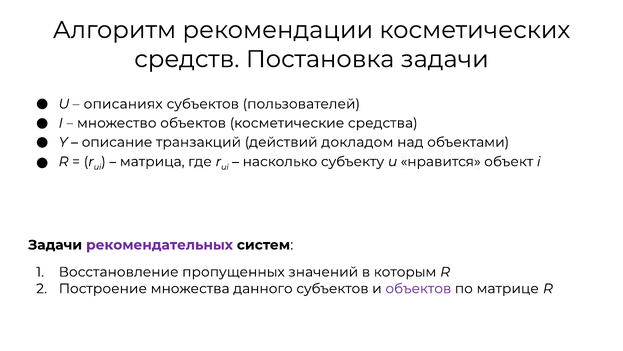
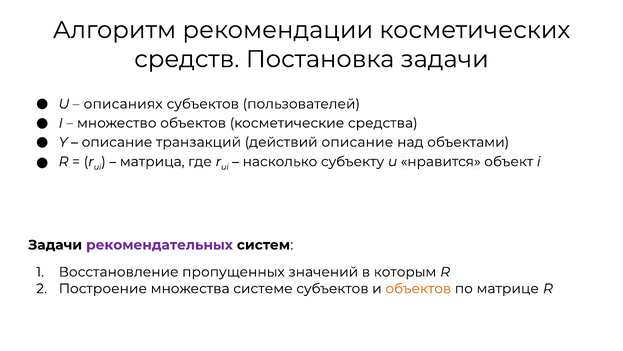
действий докладом: докладом -> описание (357, 142)
данного: данного -> системе (263, 288)
объектов colour: purple -> orange (418, 288)
